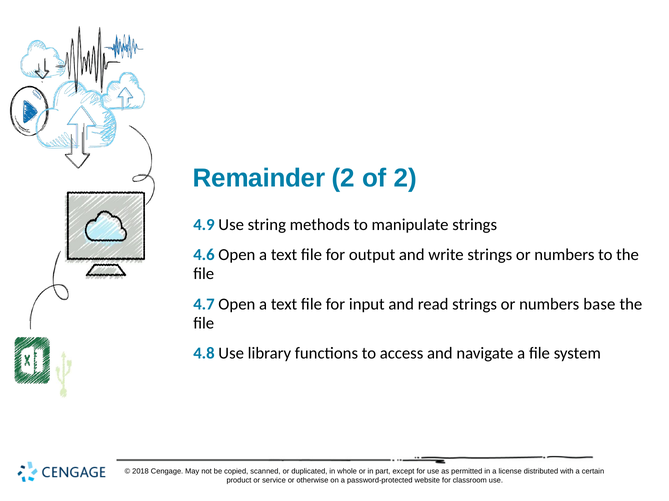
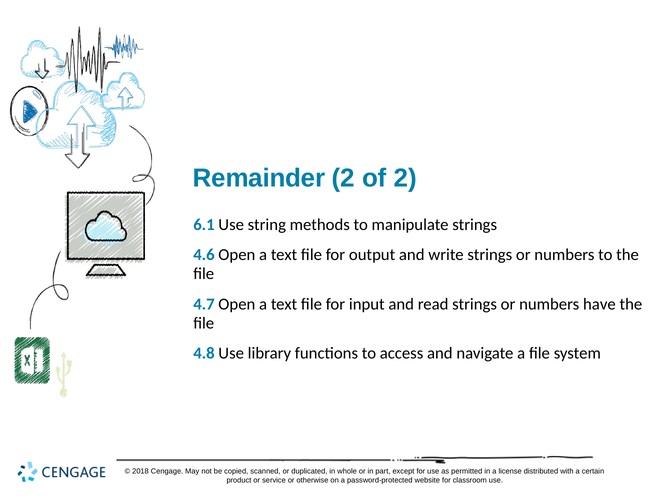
4.9: 4.9 -> 6.1 (204, 225)
base: base -> have (599, 305)
